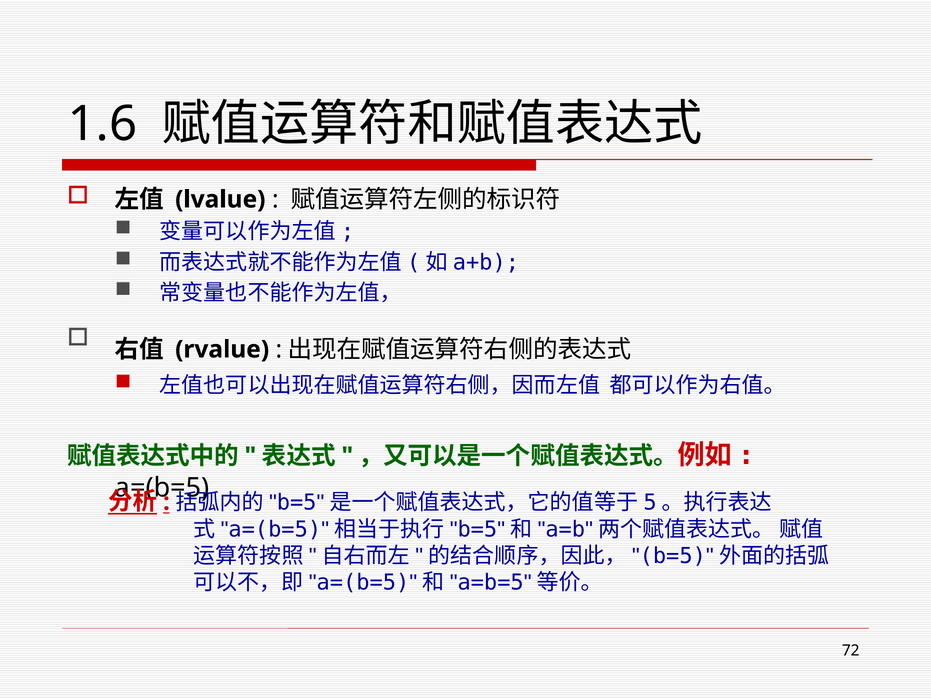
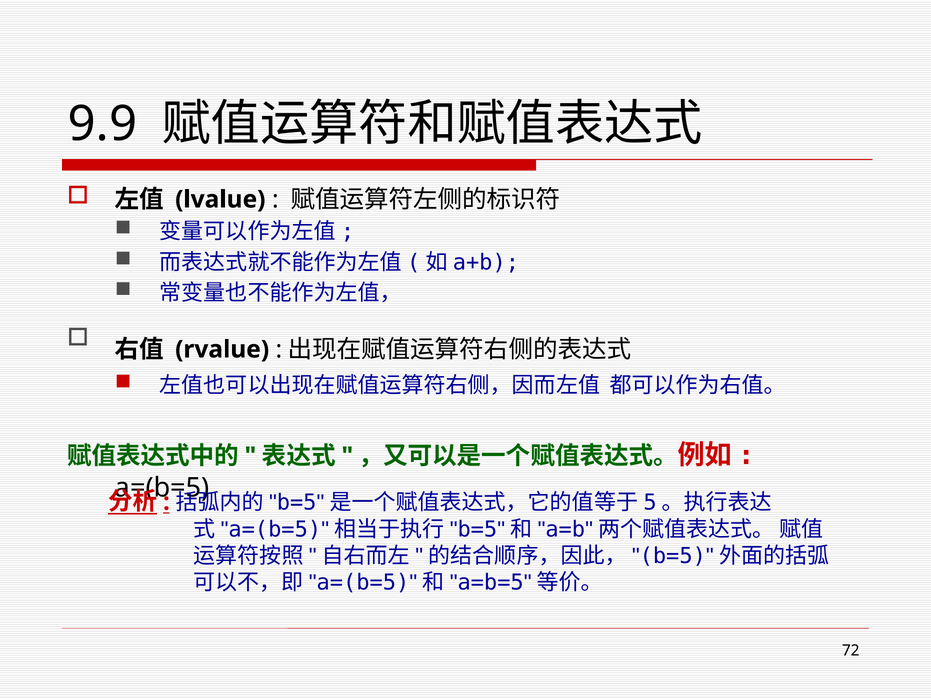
1.6: 1.6 -> 9.9 (102, 124)
